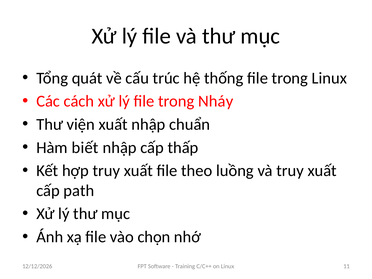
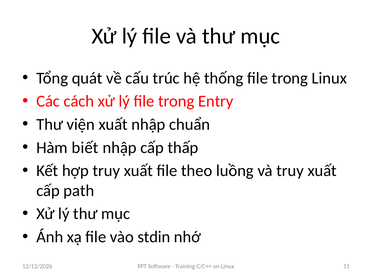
Nháy: Nháy -> Entry (216, 101)
chọn: chọn -> stdin (154, 237)
